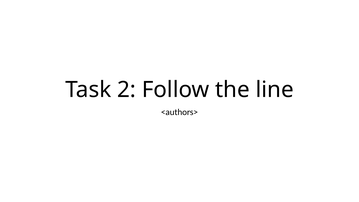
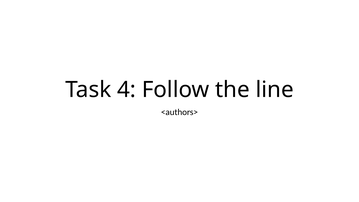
2: 2 -> 4 (127, 90)
